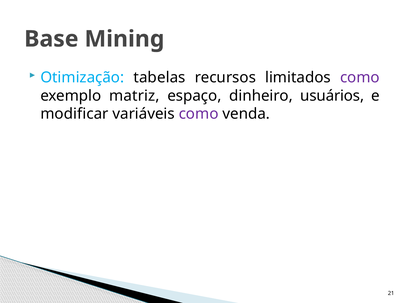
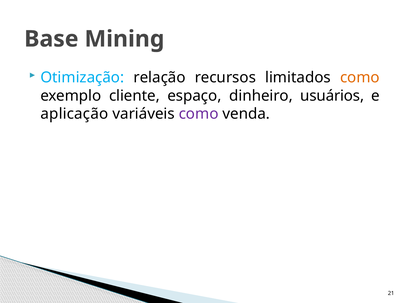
tabelas: tabelas -> relação (160, 78)
como colour: purple -> orange (360, 78)
matriz: matriz -> cliente (134, 96)
modificar: modificar -> aplicação (74, 114)
